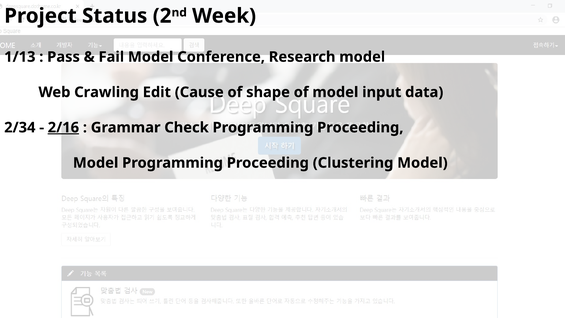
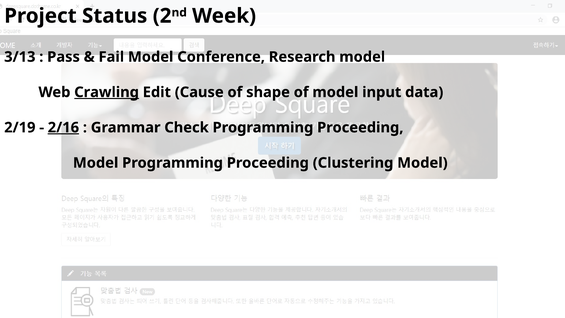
1/13: 1/13 -> 3/13 (20, 57)
Crawling underline: none -> present (107, 92)
2/34: 2/34 -> 2/19 (20, 127)
